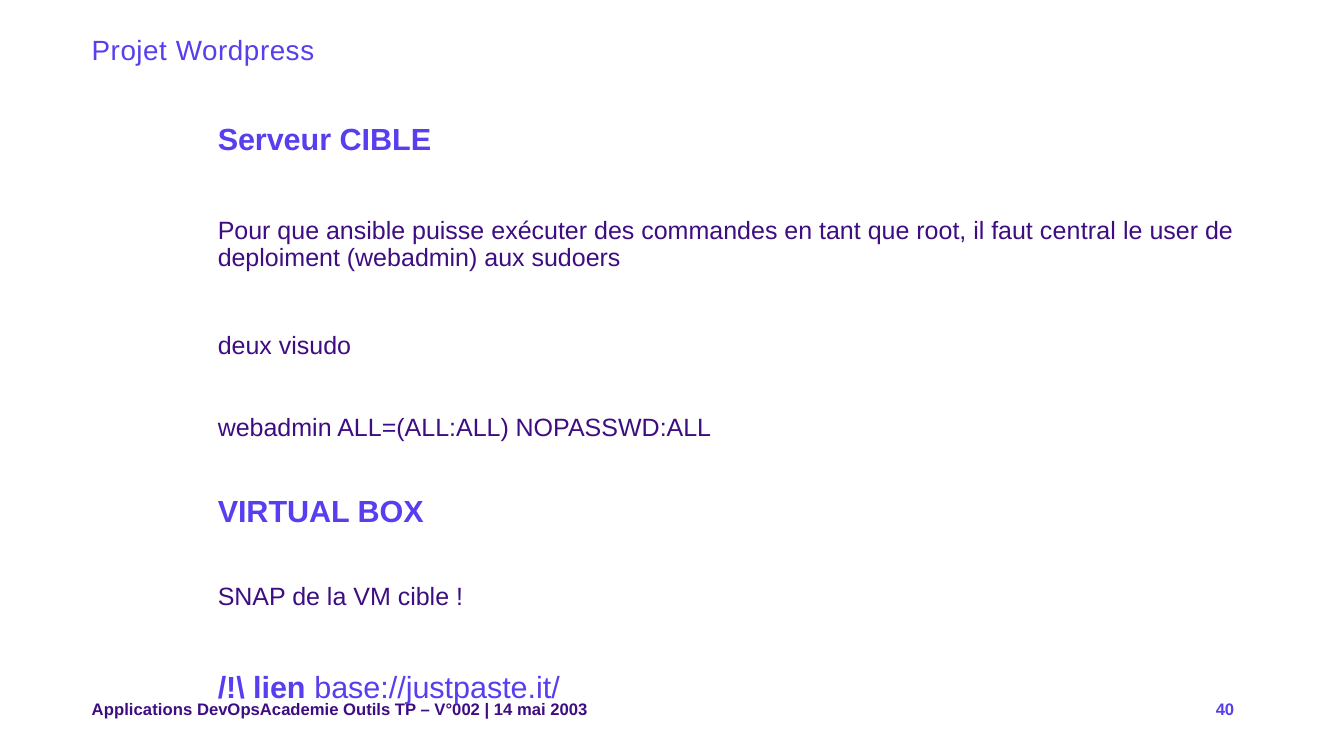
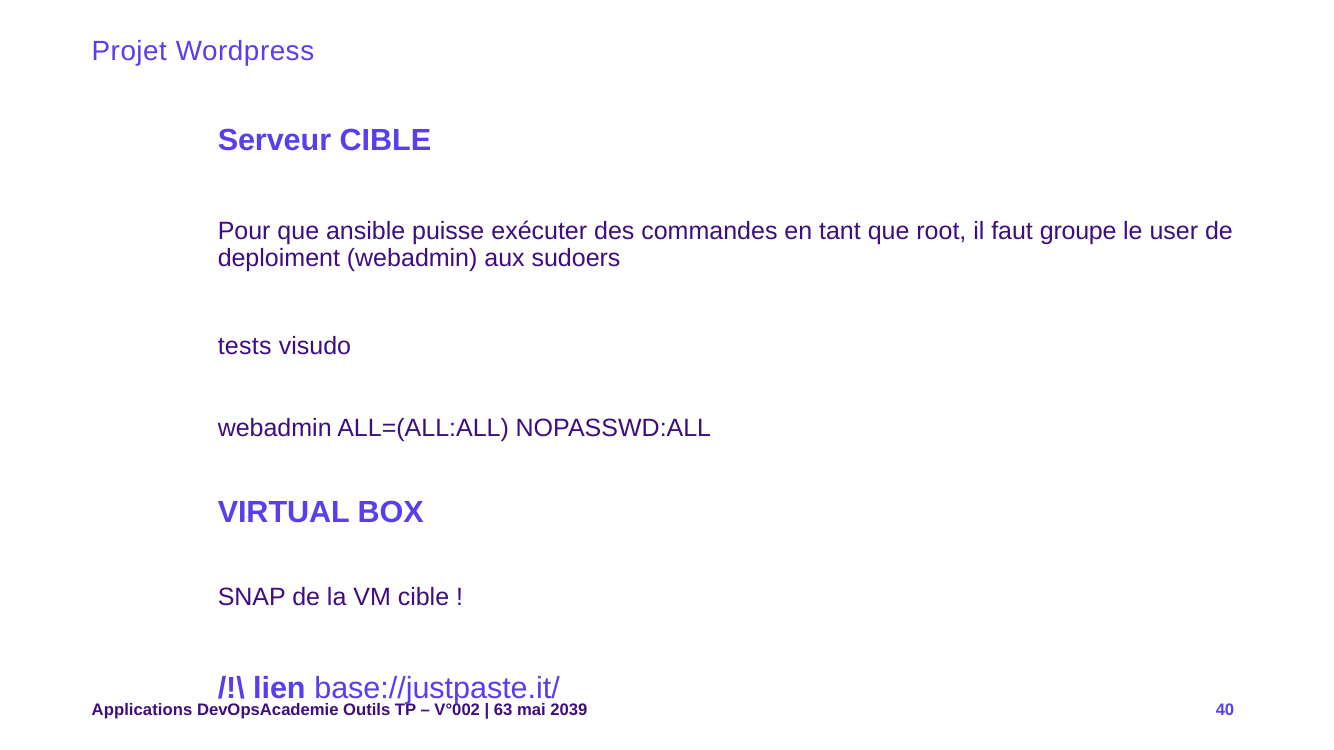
central: central -> groupe (1078, 232)
deux: deux -> tests (245, 346)
14: 14 -> 63 (503, 710)
2003: 2003 -> 2039 (569, 710)
